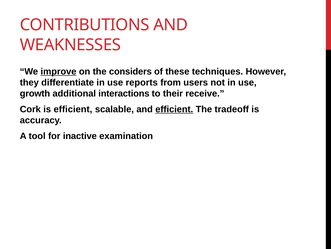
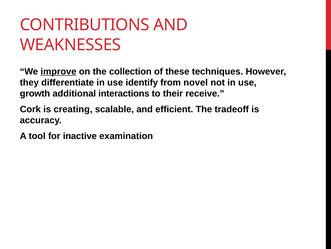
considers: considers -> collection (130, 71)
reports: reports -> identify (142, 82)
users: users -> novel (196, 82)
is efficient: efficient -> creating (73, 109)
efficient underline: present -> none (174, 109)
